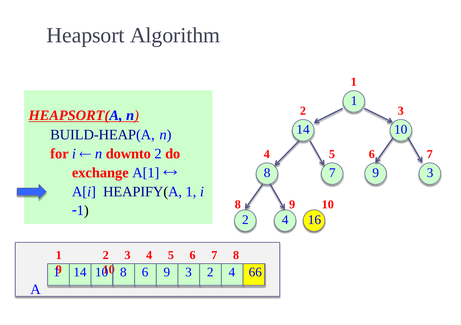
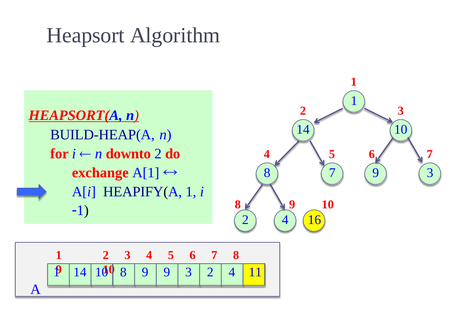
6: 6 -> 9 (145, 273)
66: 66 -> 11 (255, 273)
